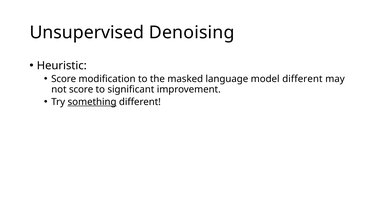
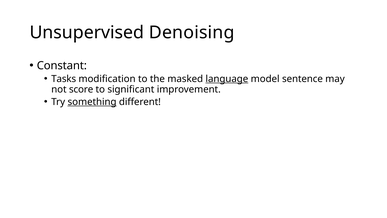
Heuristic: Heuristic -> Constant (62, 65)
Score: Score -> Tasks (64, 79)
language underline: none -> present (227, 79)
model different: different -> sentence (302, 79)
